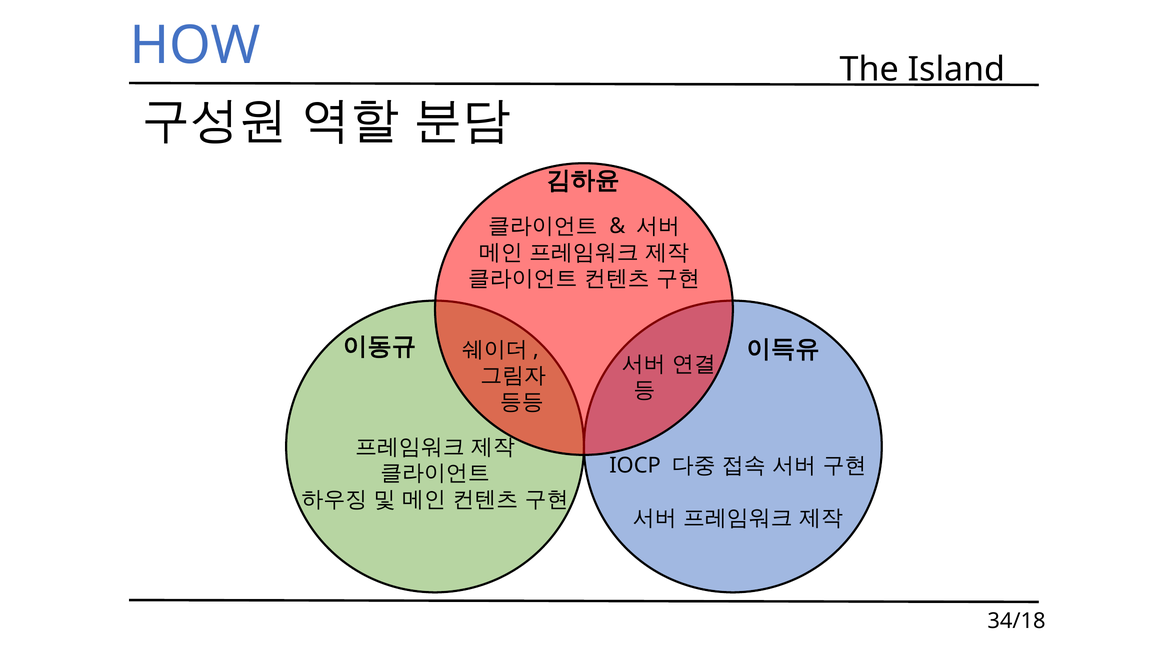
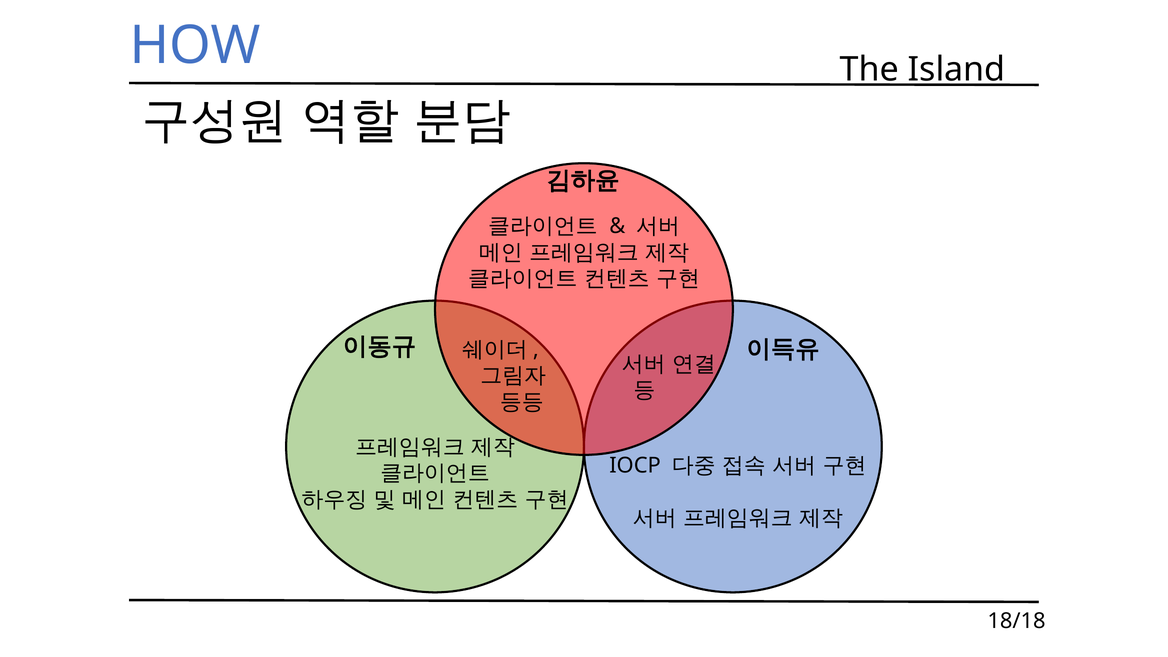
34/18: 34/18 -> 18/18 (1017, 621)
